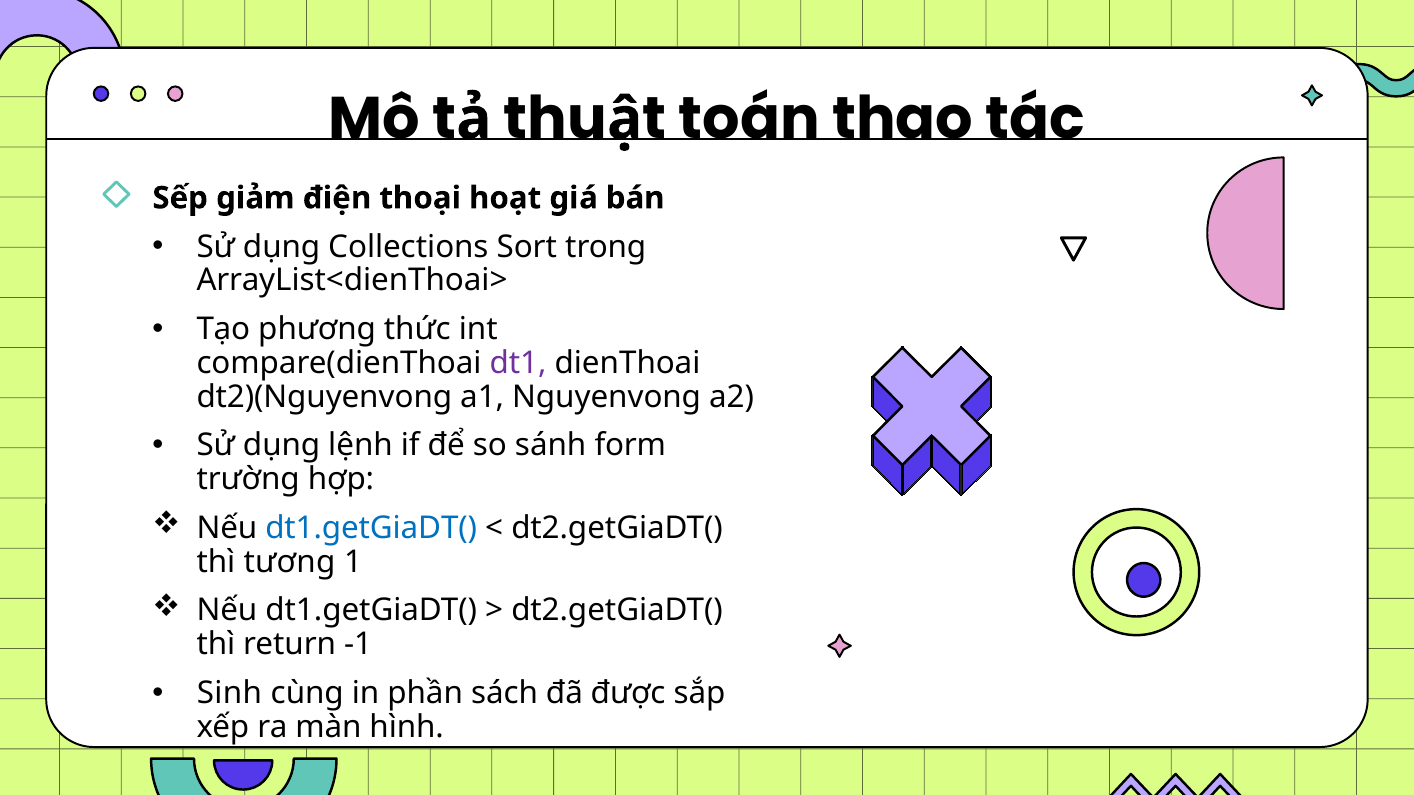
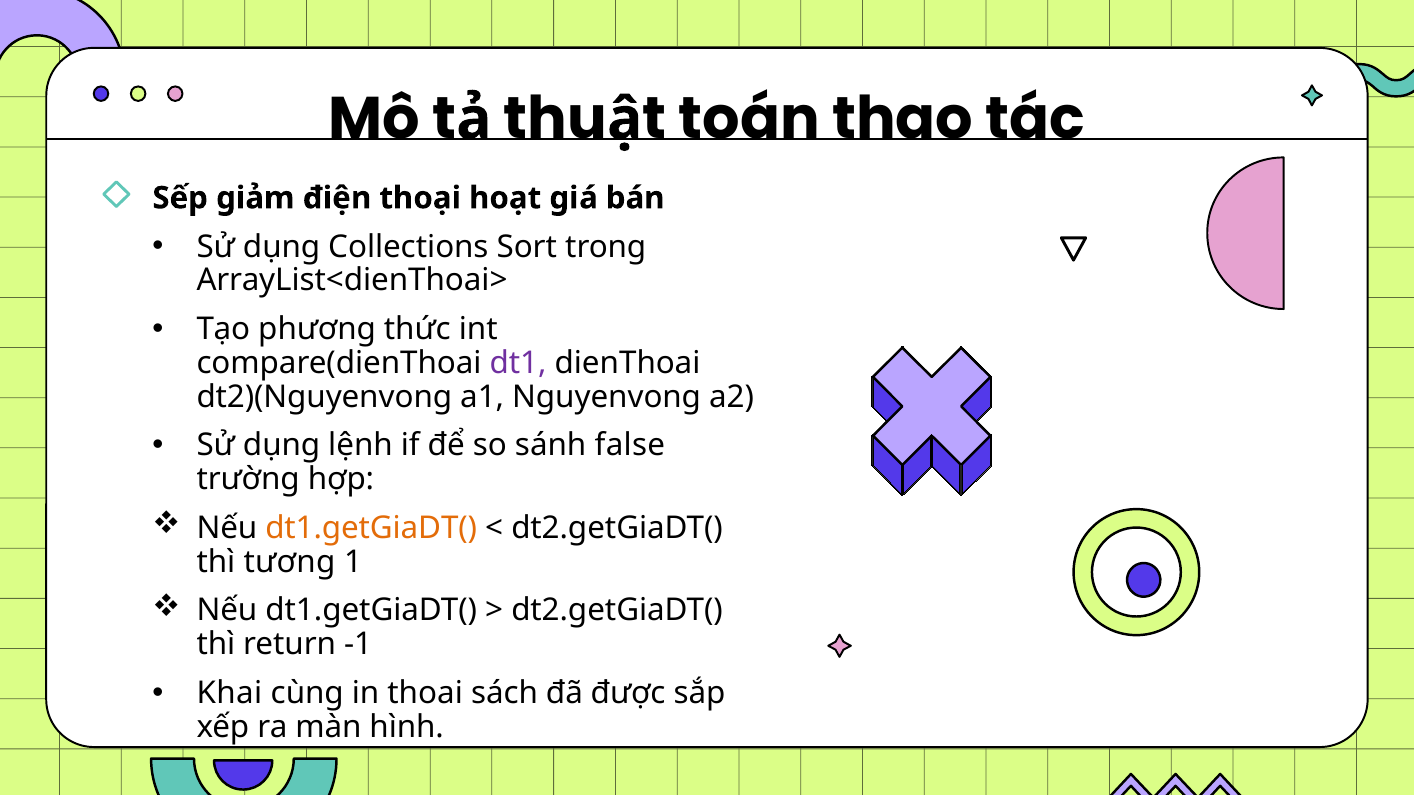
form: form -> false (630, 446)
dt1.getGiaDT( colour: blue -> orange (371, 528)
Sinh: Sinh -> Khai (229, 693)
phần: phần -> thoai (425, 693)
